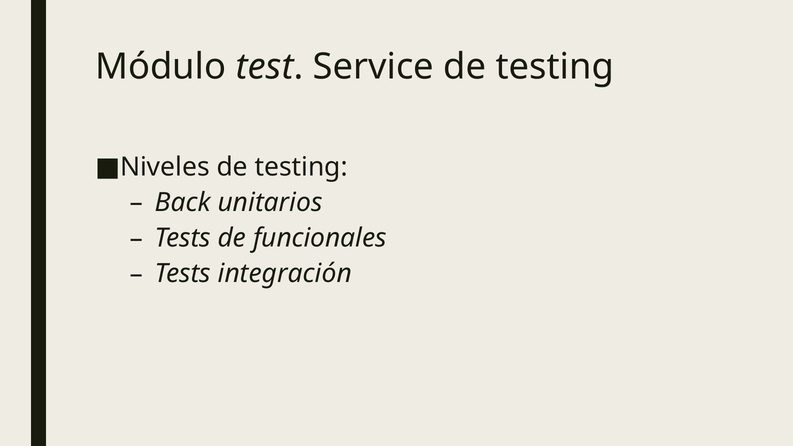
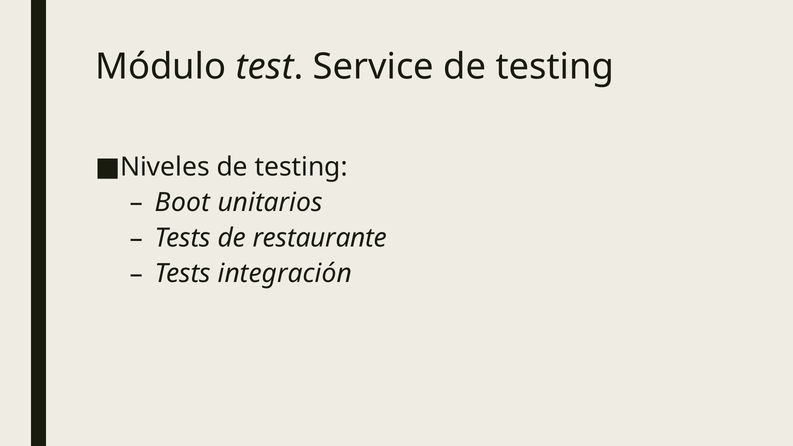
Back: Back -> Boot (183, 202)
funcionales: funcionales -> restaurante (320, 238)
